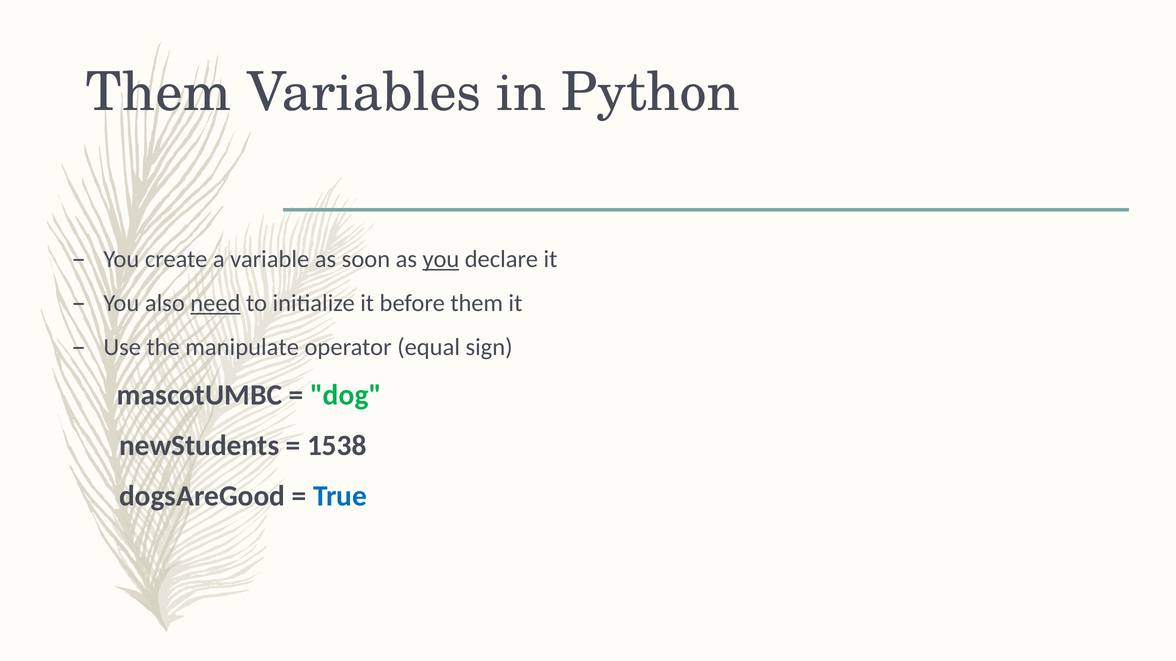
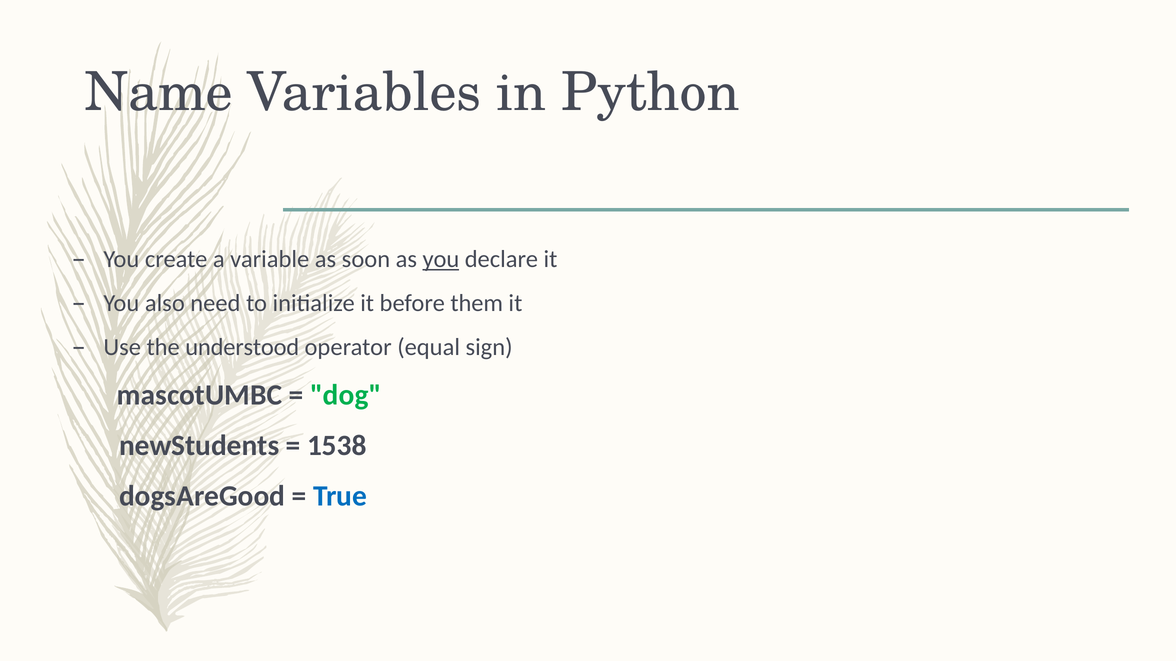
Them: Them -> Name (159, 93)
need underline: present -> none (215, 303)
manipulate: manipulate -> understood (242, 347)
